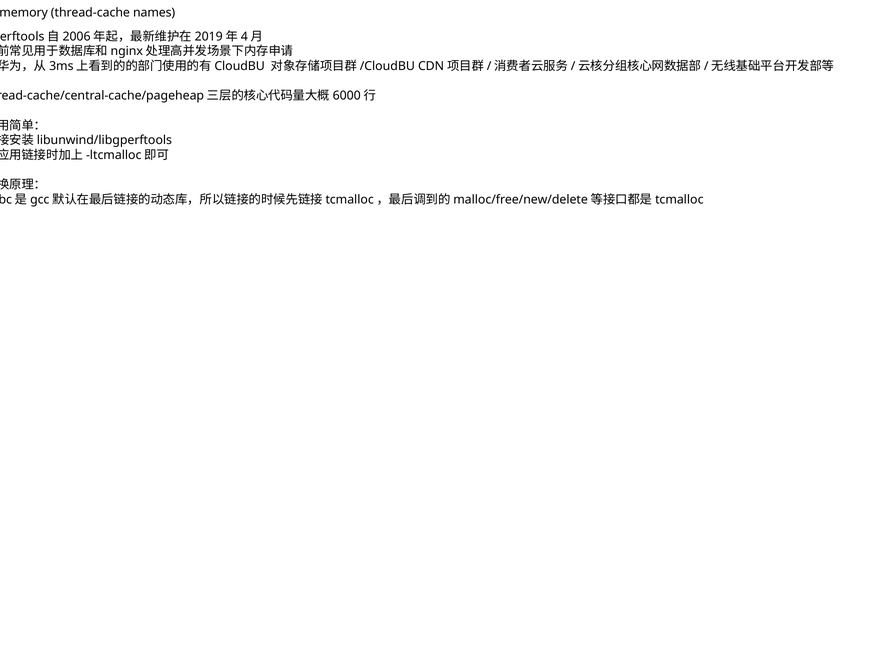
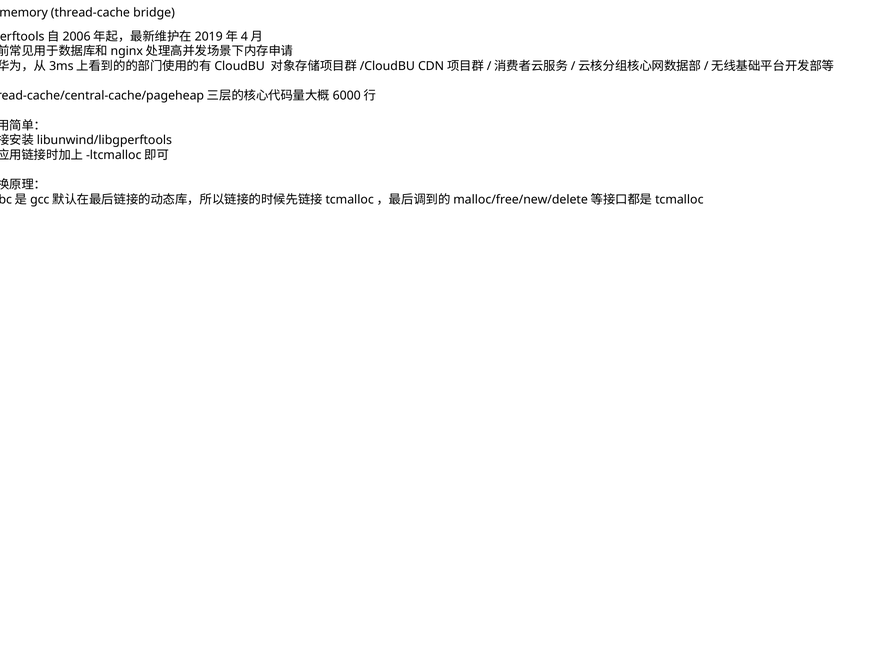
names: names -> bridge (154, 13)
